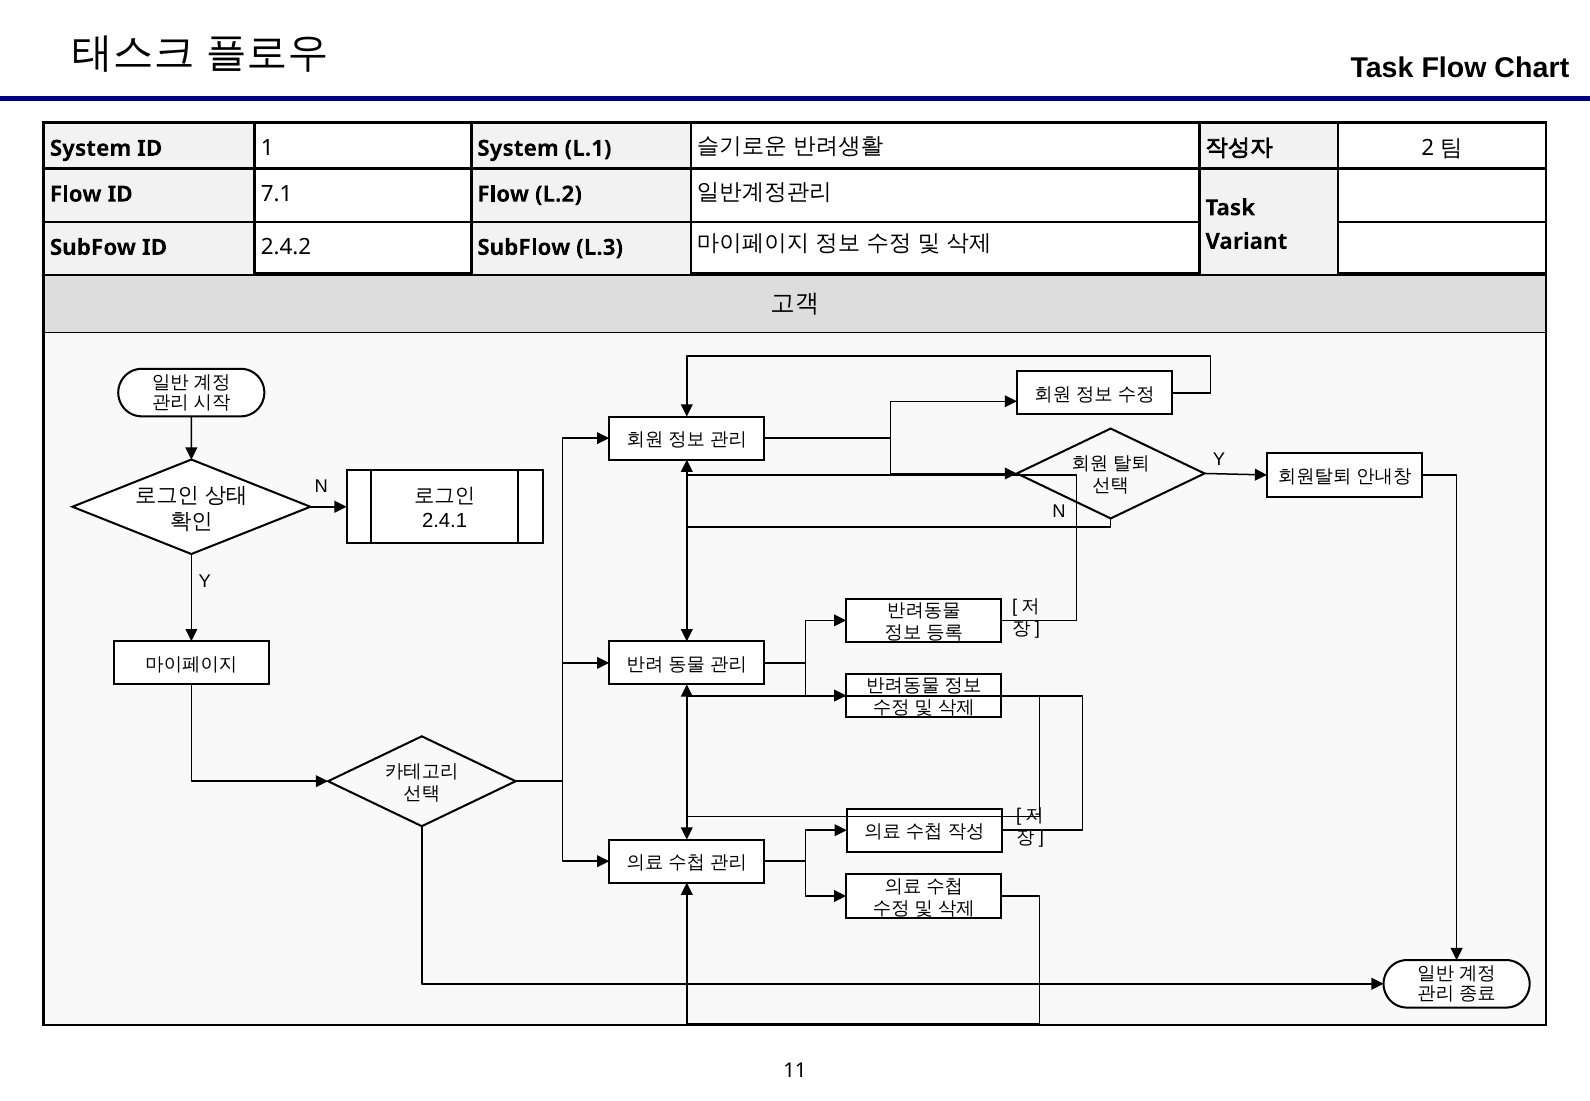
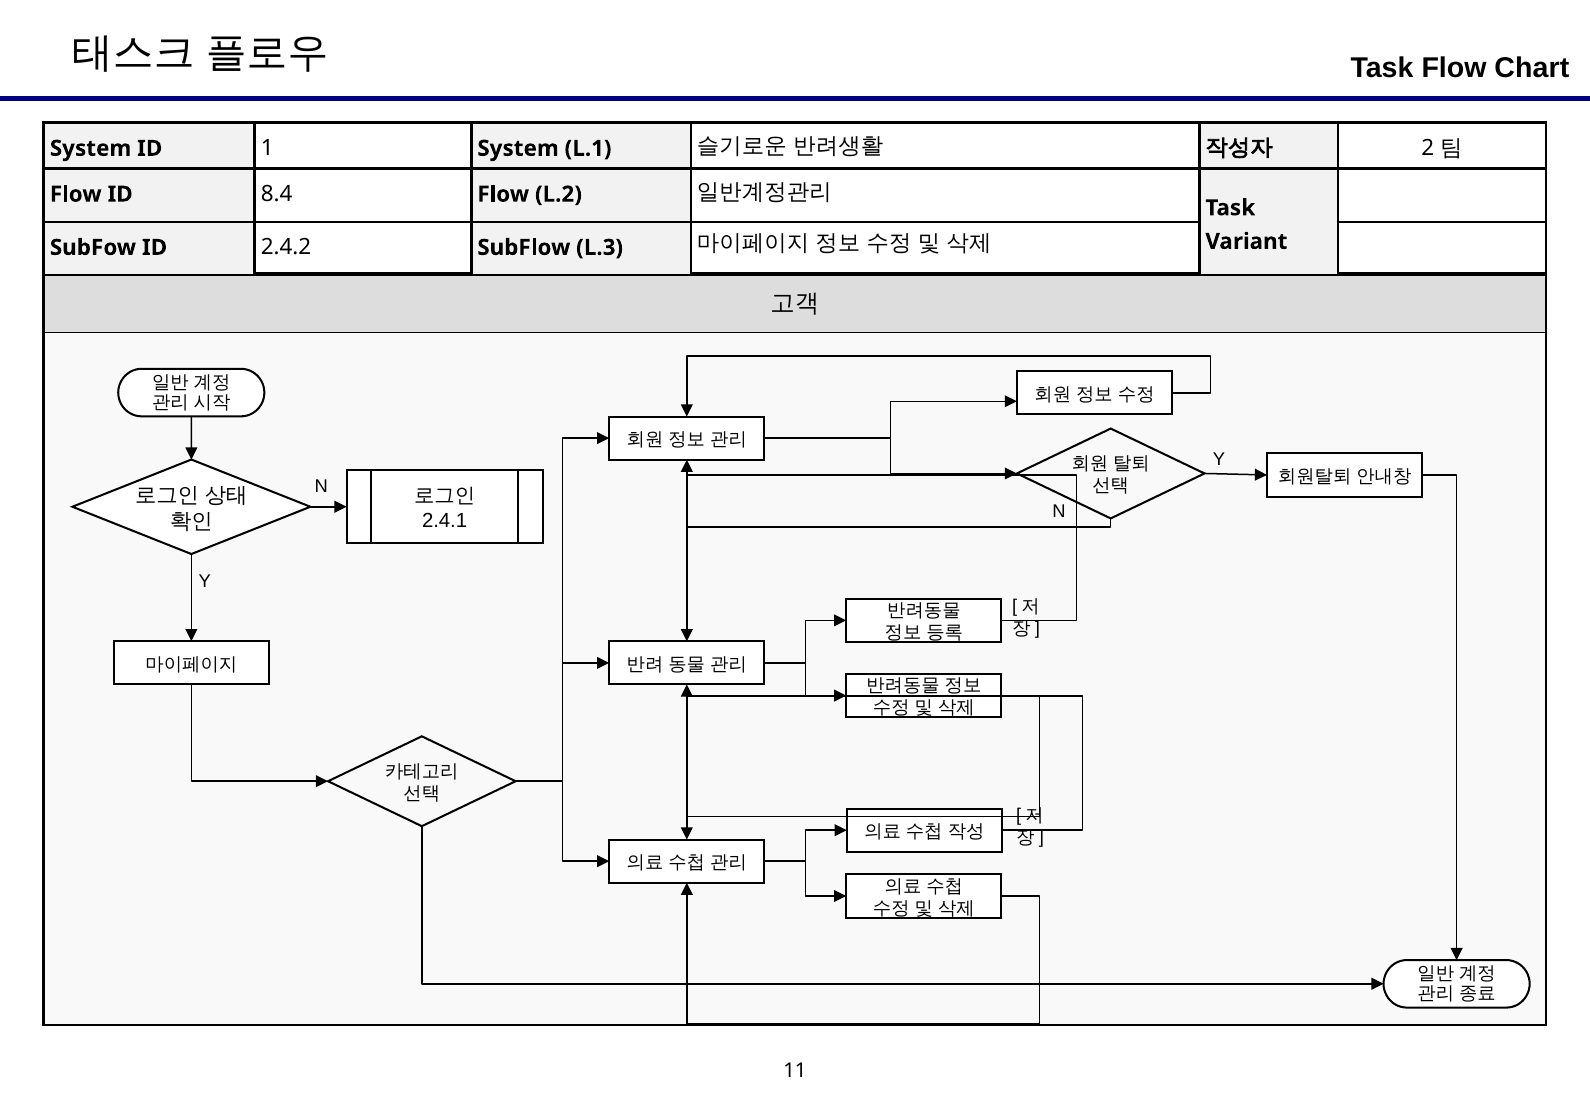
7.1: 7.1 -> 8.4 (277, 194)
